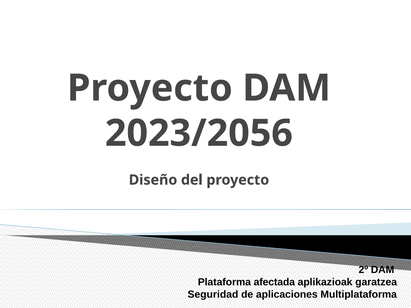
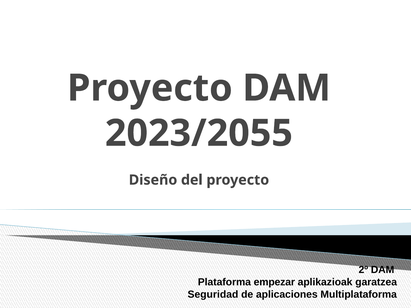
2023/2056: 2023/2056 -> 2023/2055 (199, 133)
afectada: afectada -> empezar (274, 282)
